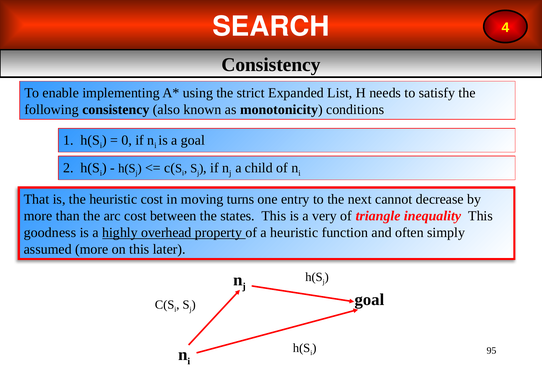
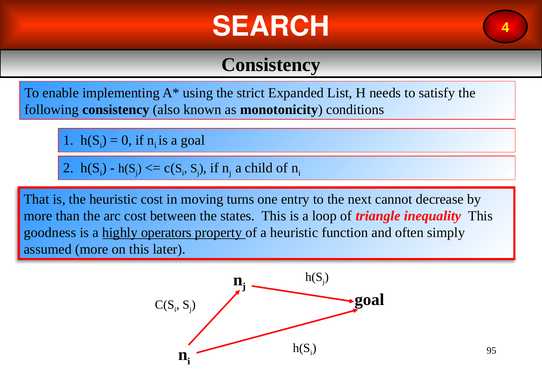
very: very -> loop (324, 216)
overhead: overhead -> operators (166, 233)
